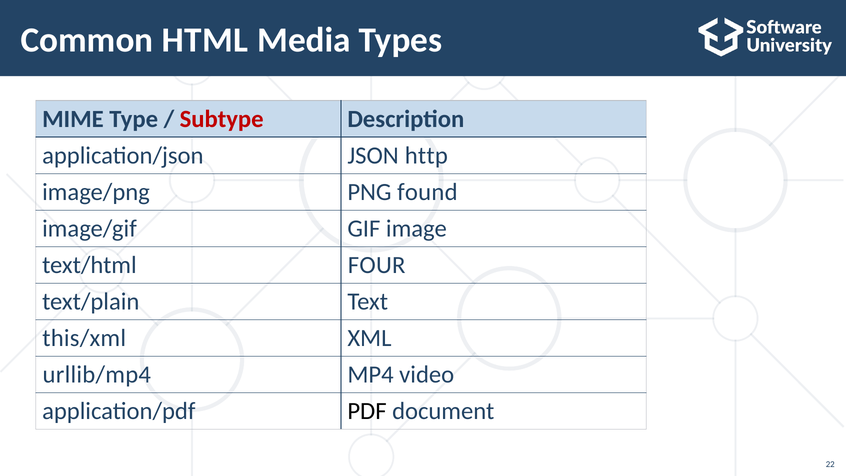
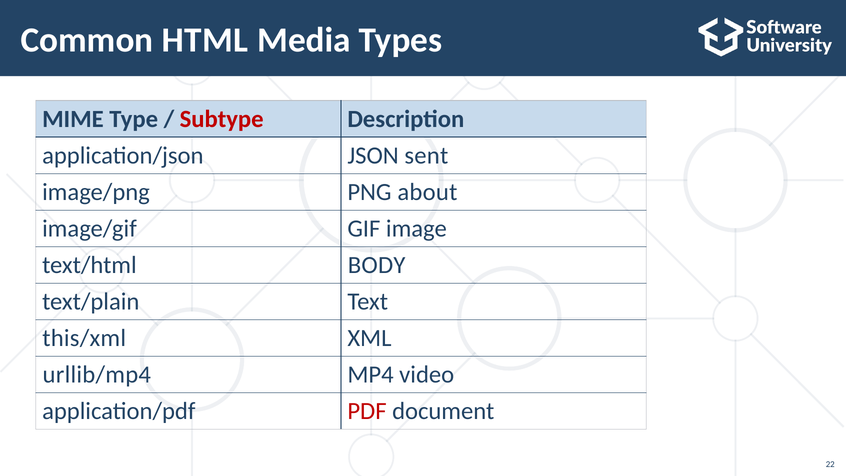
http: http -> sent (426, 156)
found: found -> about (427, 192)
FOUR: FOUR -> BODY (377, 265)
PDF colour: black -> red (367, 411)
